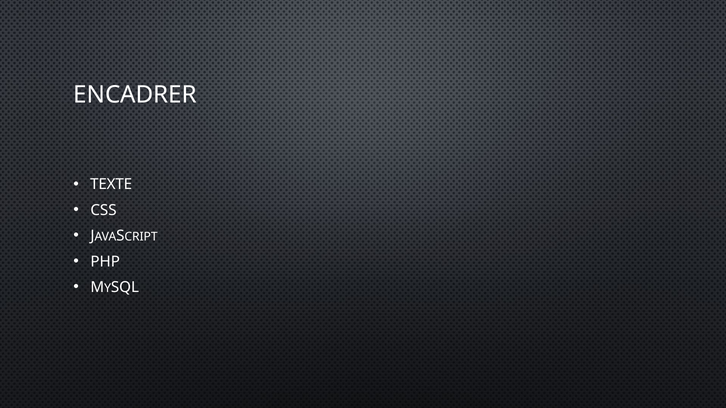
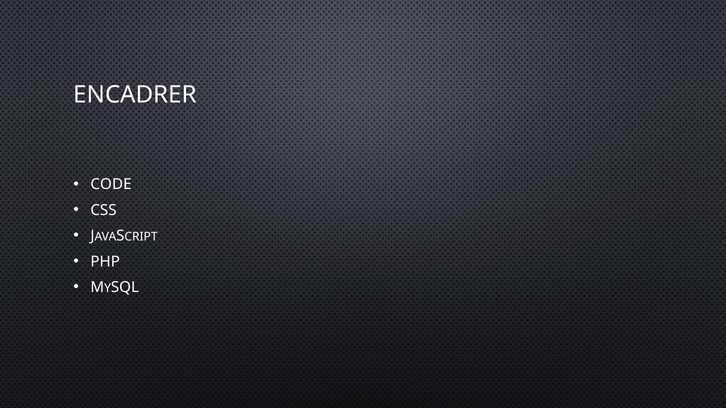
TEXTE: TEXTE -> CODE (111, 185)
